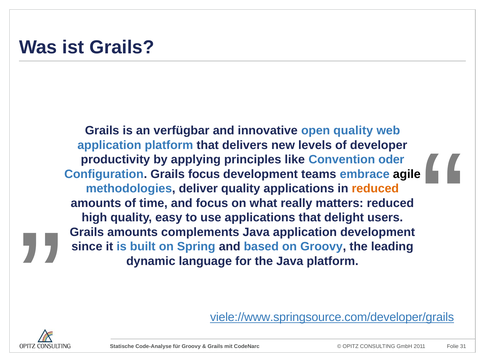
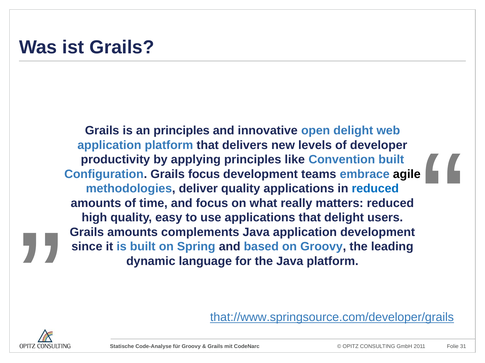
an verfügbar: verfügbar -> principles (182, 131)
open quality: quality -> delight (353, 131)
Convention oder: oder -> built (391, 160)
reduced colour: orange -> blue (375, 189)
viele://www.springsource.com/developer/grails: viele://www.springsource.com/developer/grails -> that://www.springsource.com/developer/grails (332, 318)
